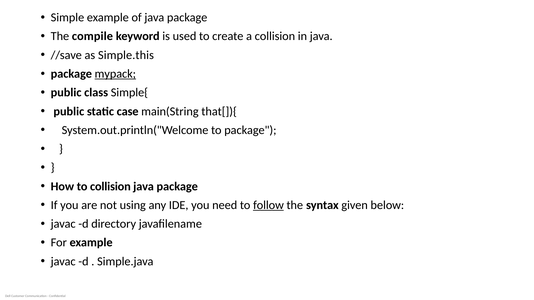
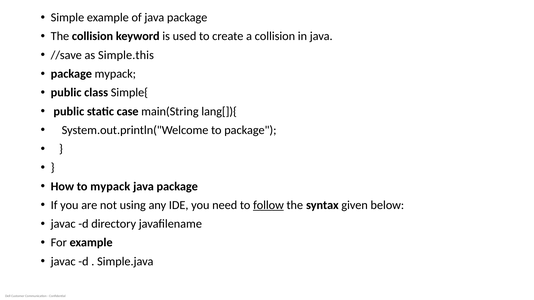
The compile: compile -> collision (93, 36)
mypack underline: present -> none (115, 74)
that[]){: that[]){ -> lang[]){ (219, 111)
to collision: collision -> mypack (110, 187)
